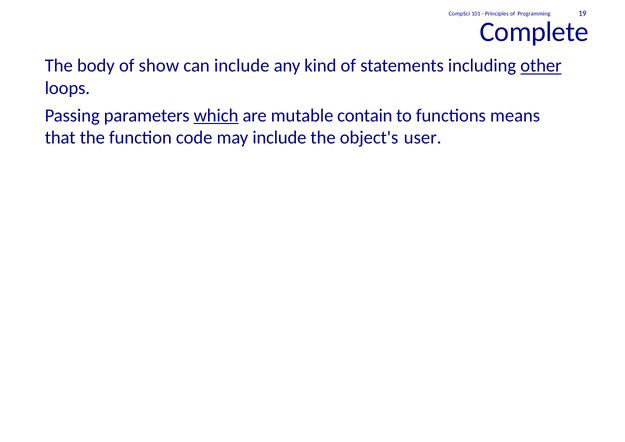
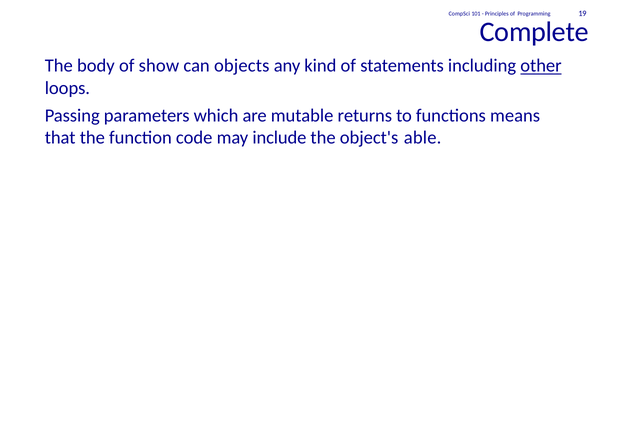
can include: include -> objects (242, 66)
which underline: present -> none (216, 115)
contain: contain -> returns (365, 115)
user: user -> able (423, 138)
